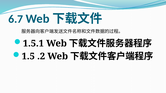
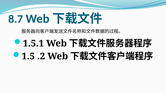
6.7: 6.7 -> 8.7 (16, 19)
